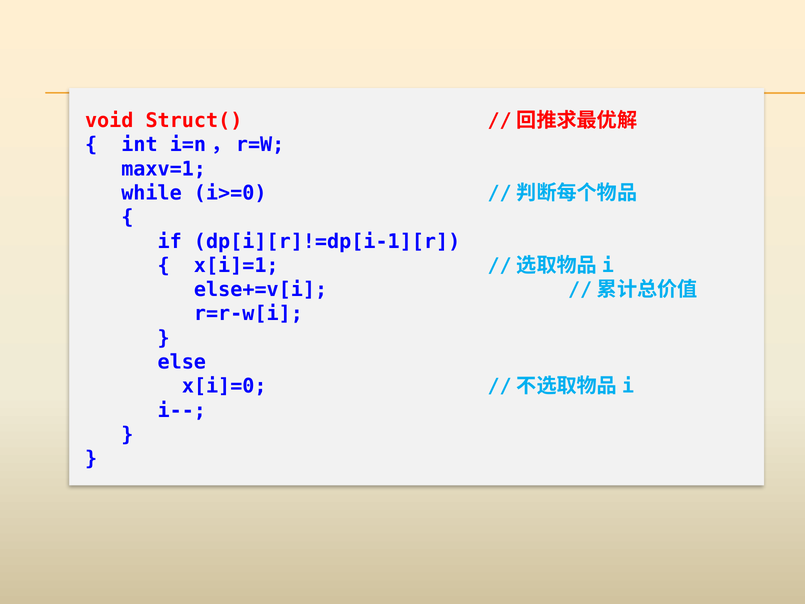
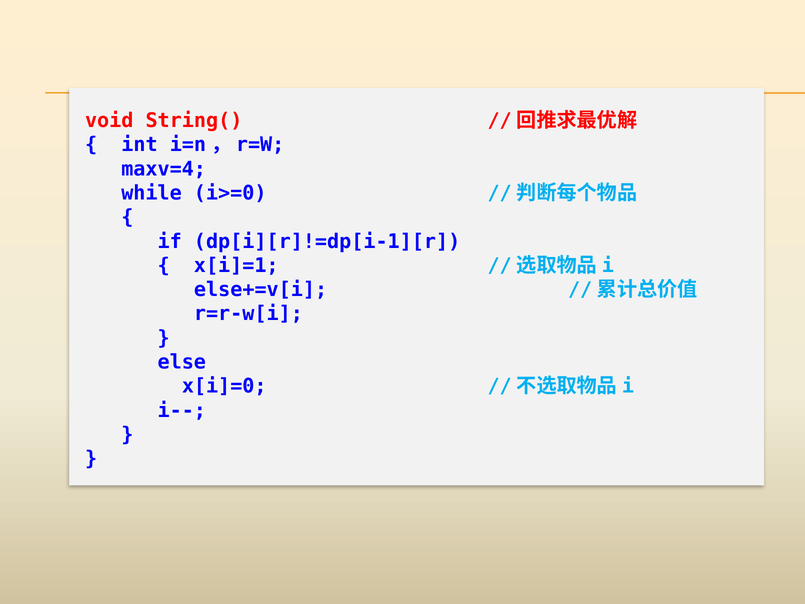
Struct(: Struct( -> String( (194, 121)
maxv=1: maxv=1 -> maxv=4 (164, 169)
